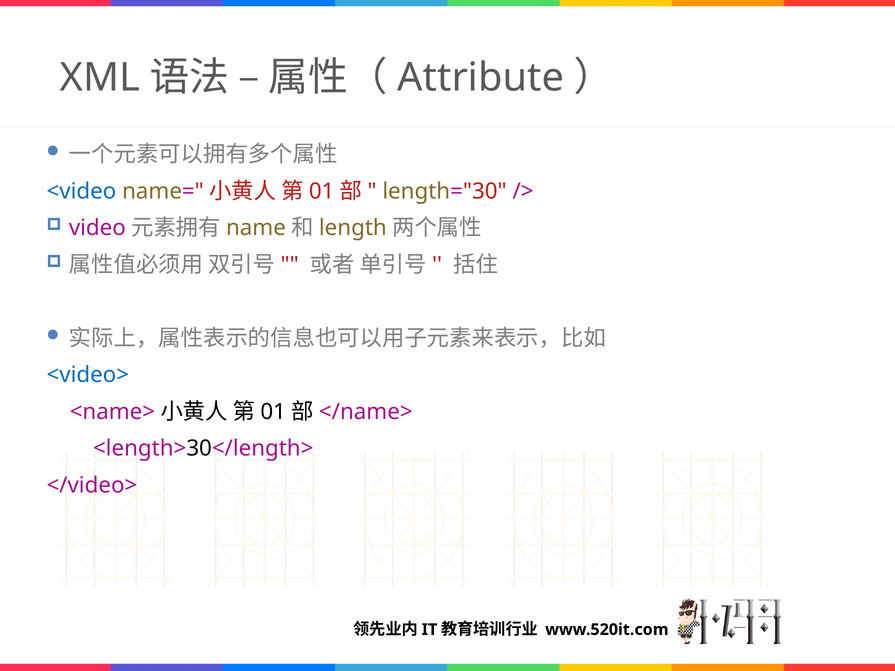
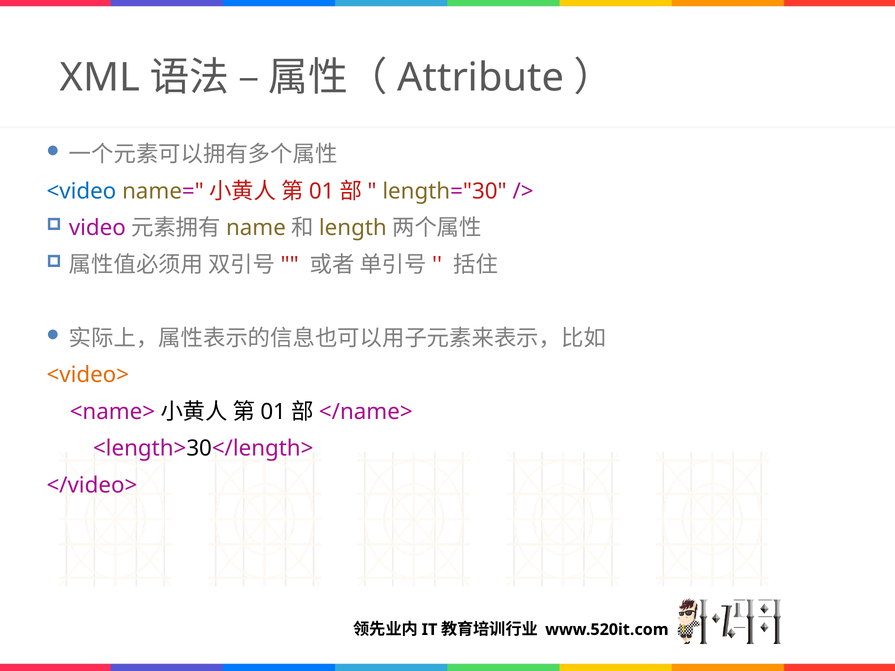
<video> colour: blue -> orange (88, 375)
